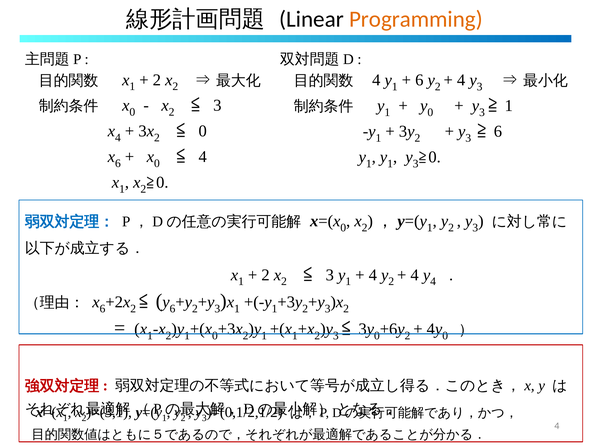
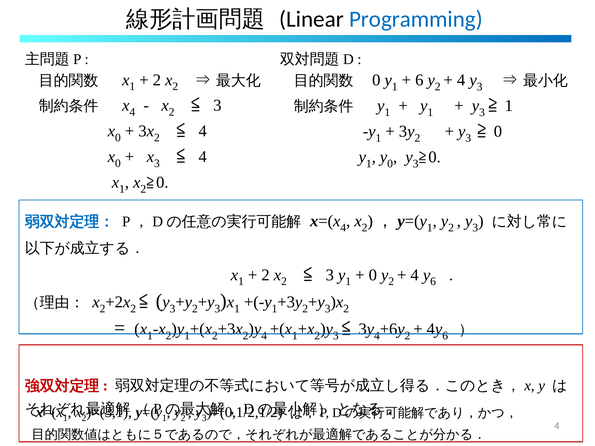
Programming colour: orange -> blue (416, 19)
4: 4 -> 0 (376, 80)
0: 0 -> 4 (132, 112)
0: 0 -> 1 (430, 112)
4: 4 -> 0 (118, 138)
0: 0 -> 4 (203, 131)
6: 6 -> 0 (498, 131)
6: 6 -> 0 (118, 163)
0: 0 -> 3 (157, 163)
1: 1 -> 0 (390, 164)
0: 0 -> 4 (343, 228)
4: 4 -> 0 (373, 275)
y 4: 4 -> 6 (433, 282)
6: 6 -> 3 (173, 309)
6: 6 -> 2 (103, 309)
0: 0 -> 2 (215, 336)
1: 1 -> 4 (264, 336)
0: 0 -> 4 (377, 336)
0: 0 -> 6 (445, 336)
